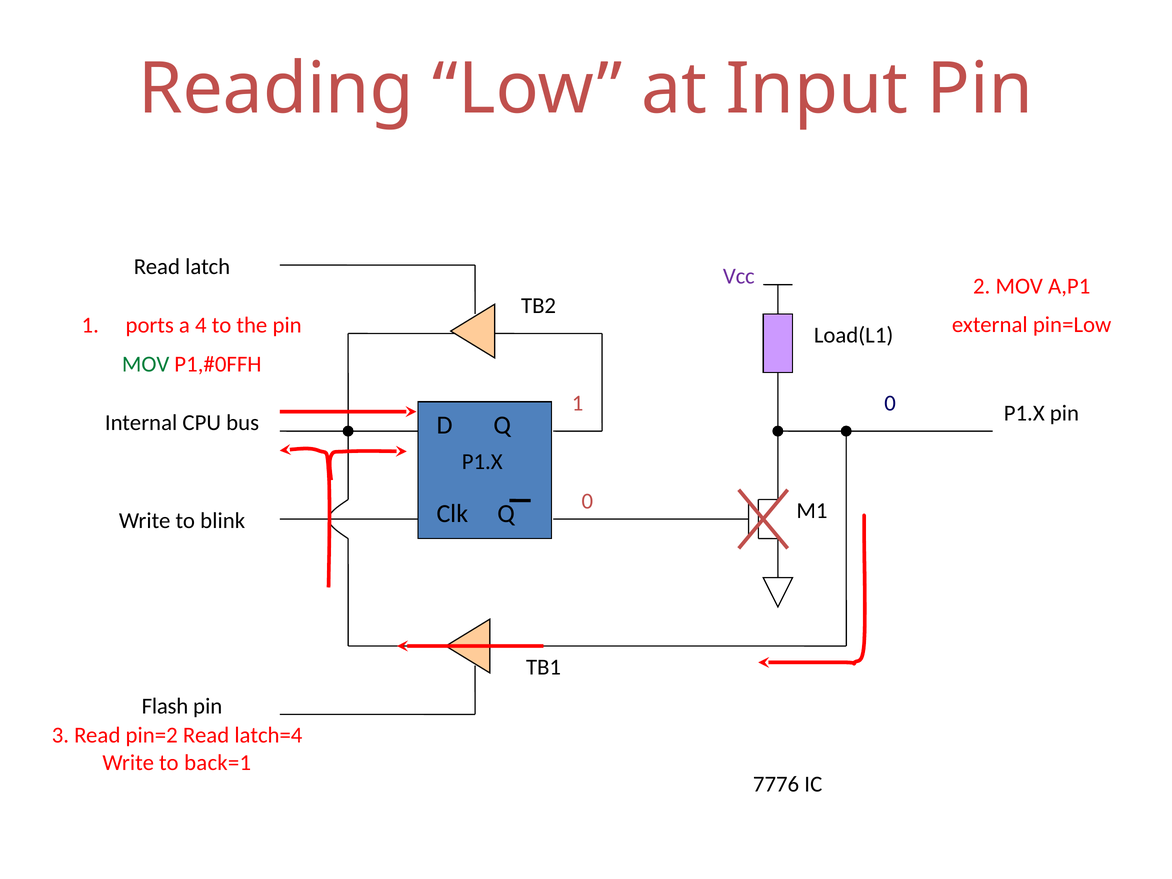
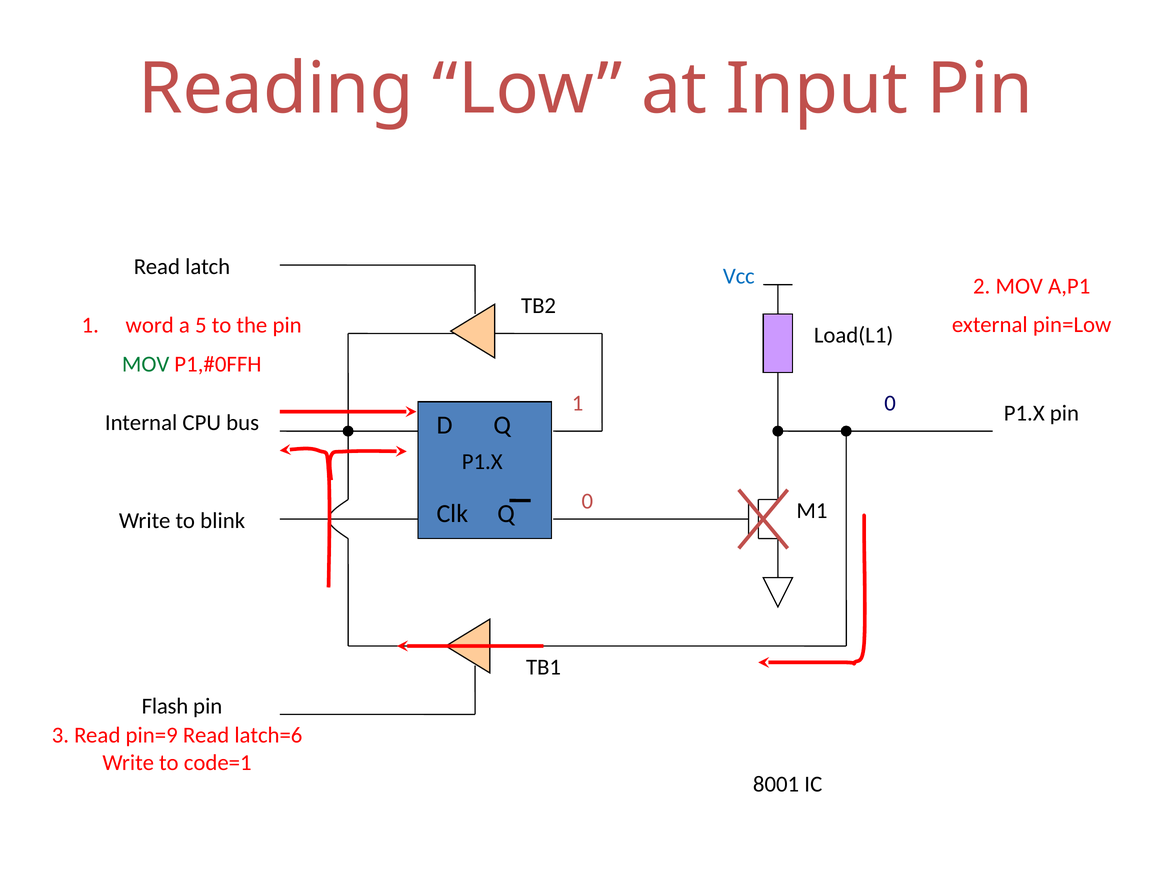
Vcc colour: purple -> blue (739, 276)
ports: ports -> word (150, 325)
4: 4 -> 5 (201, 325)
pin=2: pin=2 -> pin=9 (152, 735)
latch=4: latch=4 -> latch=6 (268, 735)
back=1: back=1 -> code=1 (218, 763)
7776: 7776 -> 8001 (776, 784)
